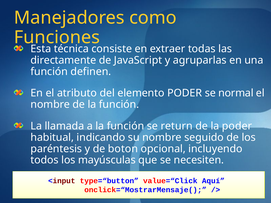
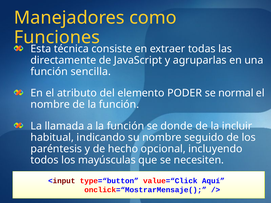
definen: definen -> sencilla (91, 72)
return: return -> donde (177, 126)
la poder: poder -> incluir (237, 126)
boton: boton -> hecho (123, 149)
